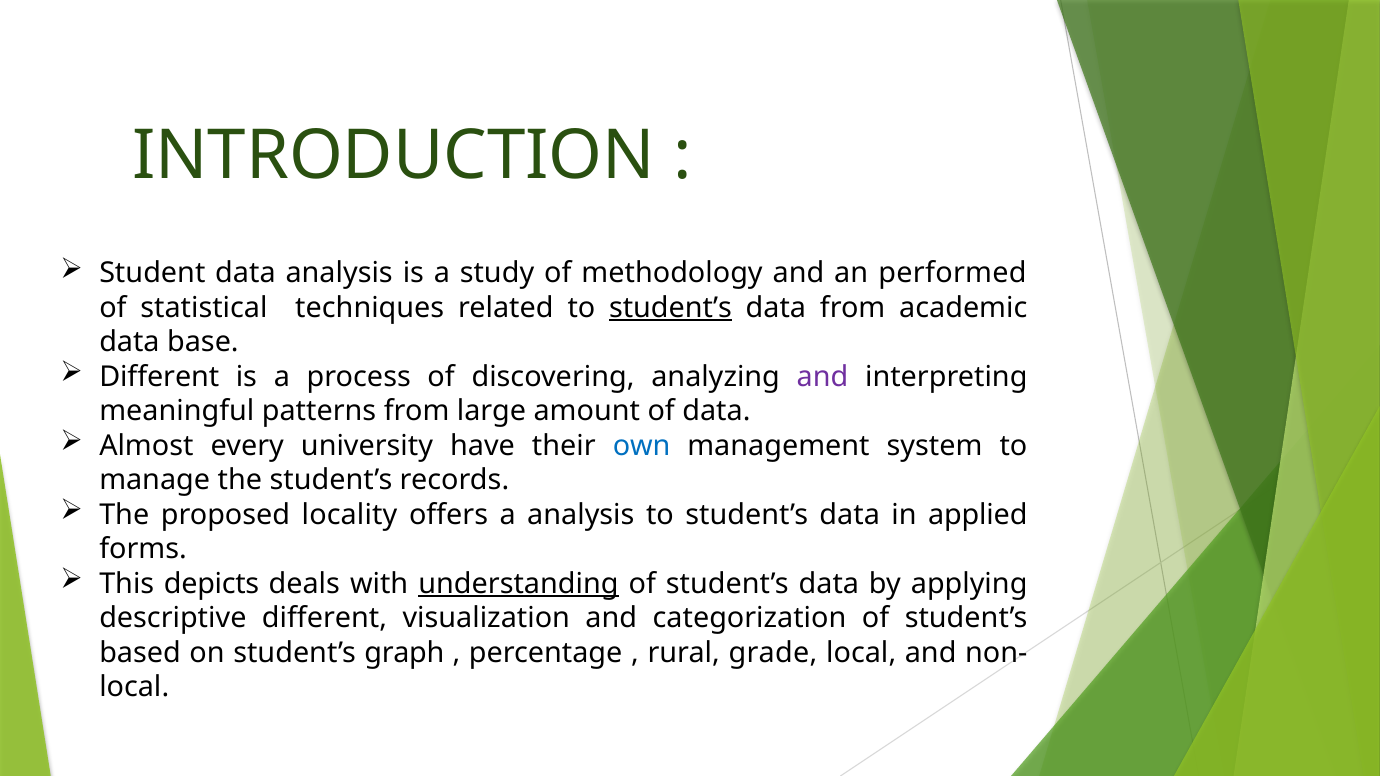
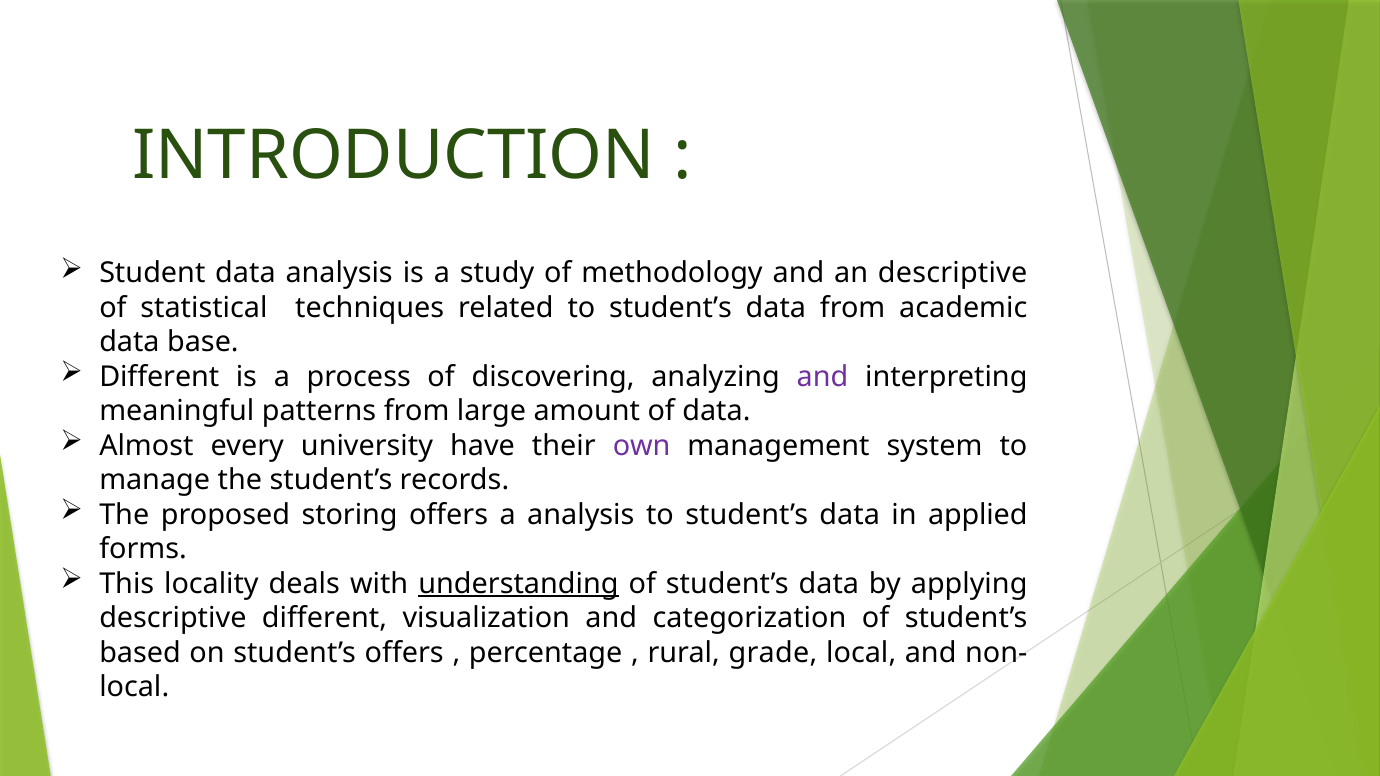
an performed: performed -> descriptive (953, 274)
student’s underline: present -> none (670, 308)
own colour: blue -> purple (642, 446)
locality: locality -> storing (350, 515)
depicts: depicts -> locality (211, 584)
student’s graph: graph -> offers (404, 653)
